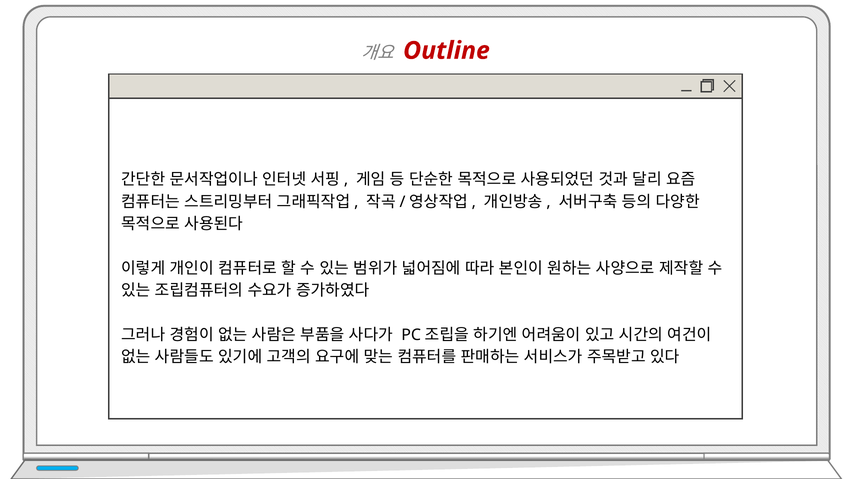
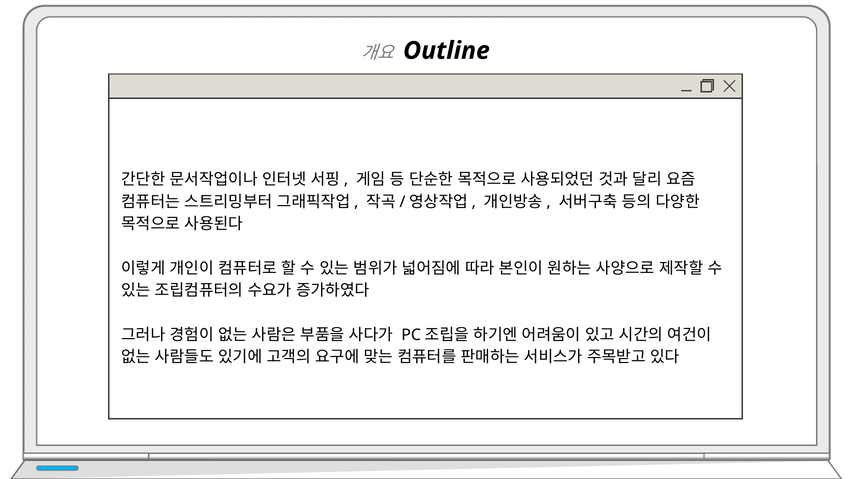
Outline colour: red -> black (446, 51)
